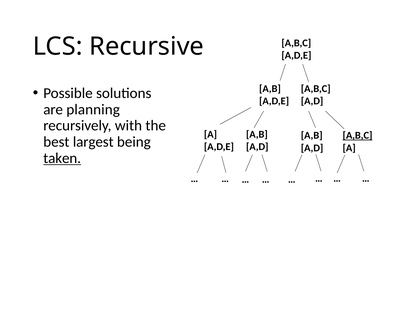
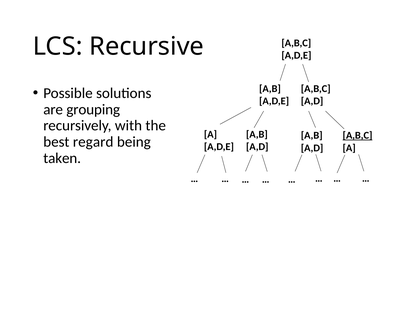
planning: planning -> grouping (93, 110)
largest: largest -> regard (93, 142)
taken underline: present -> none (62, 159)
